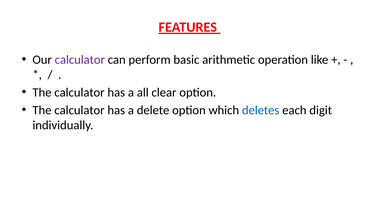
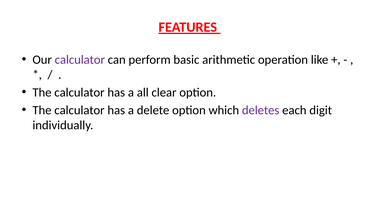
deletes colour: blue -> purple (261, 110)
